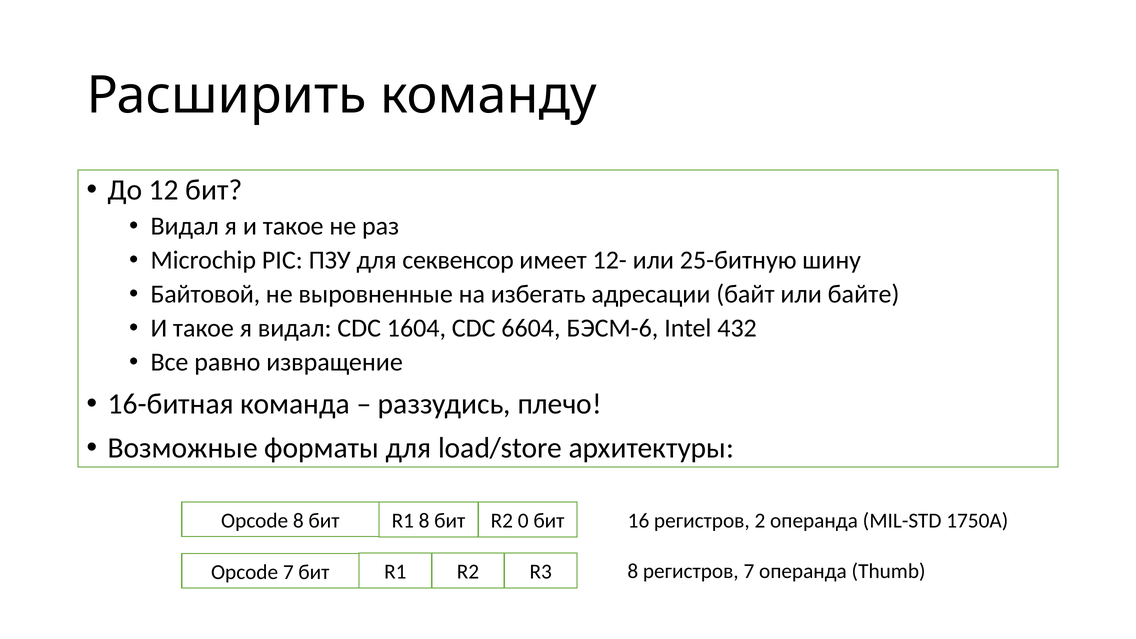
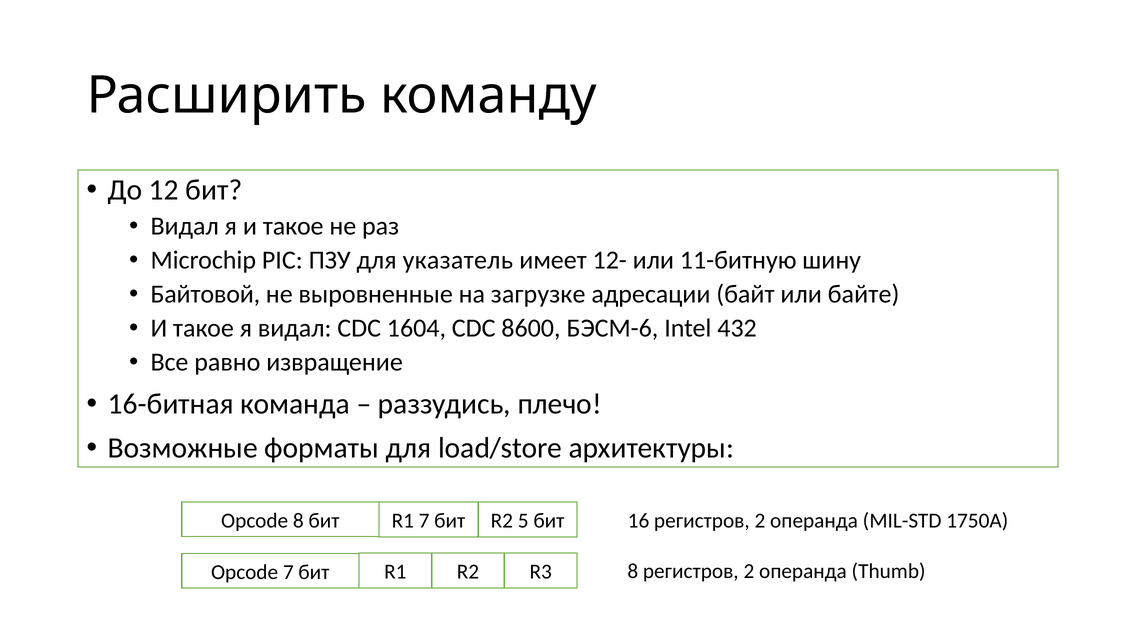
секвенсор: секвенсор -> указатель (458, 260)
25-битную: 25-битную -> 11-битную (738, 260)
избегать: избегать -> загрузке (538, 294)
6604: 6604 -> 8600 (531, 328)
R1 8: 8 -> 7 (424, 521)
0: 0 -> 5 (523, 521)
8 регистров 7: 7 -> 2 (749, 571)
